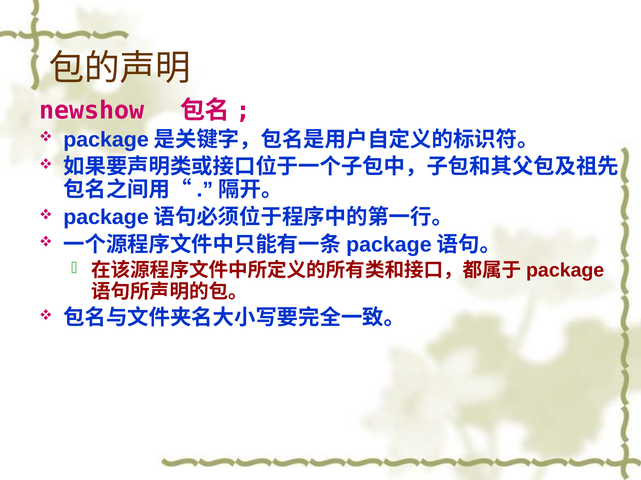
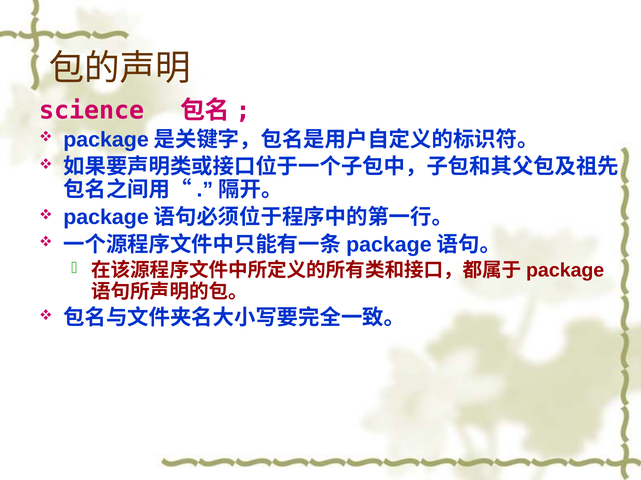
newshow: newshow -> science (92, 111)
